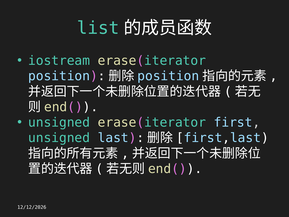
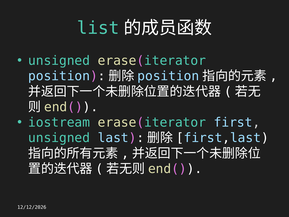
iostream: iostream -> unsigned (59, 61)
unsigned: unsigned -> iostream (59, 122)
